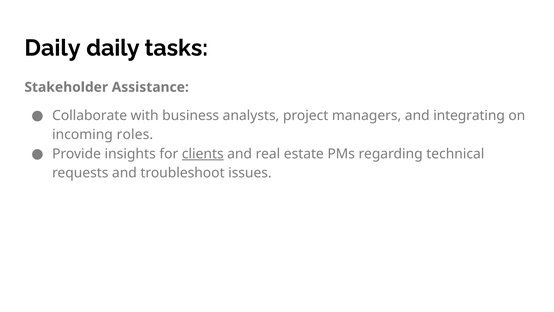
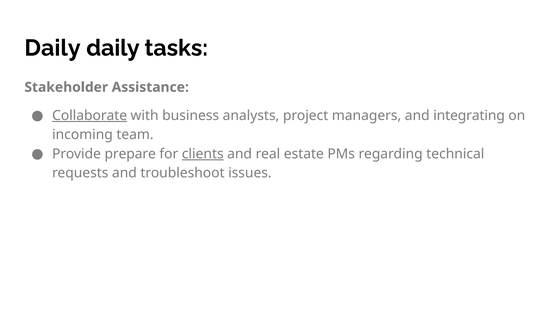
Collaborate underline: none -> present (90, 115)
roles: roles -> team (135, 135)
insights: insights -> prepare (130, 154)
